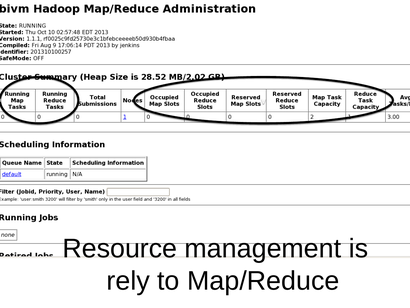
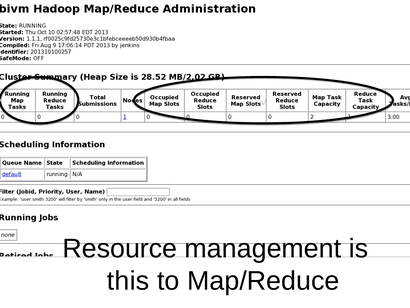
rely: rely -> this (128, 280)
